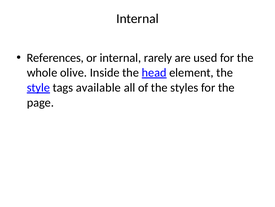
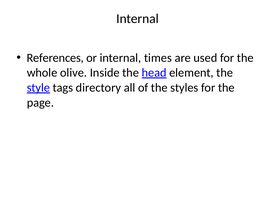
rarely: rarely -> times (158, 58)
available: available -> directory (98, 87)
